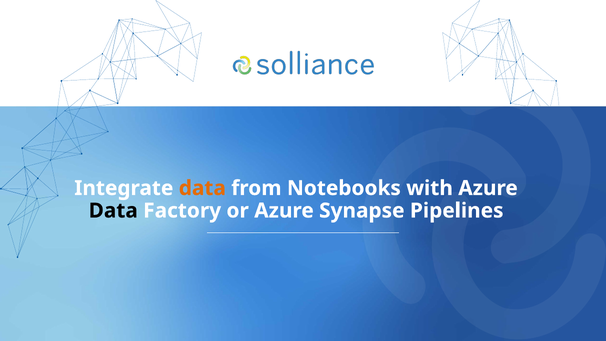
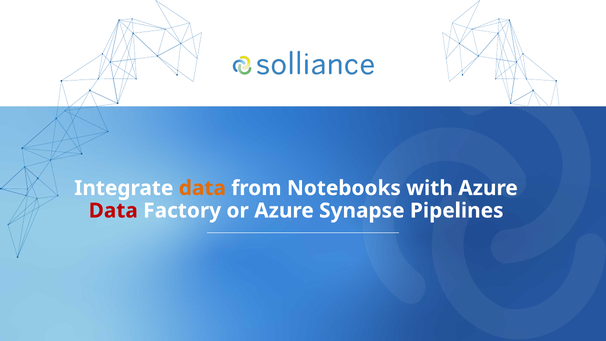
Data colour: black -> red (113, 211)
